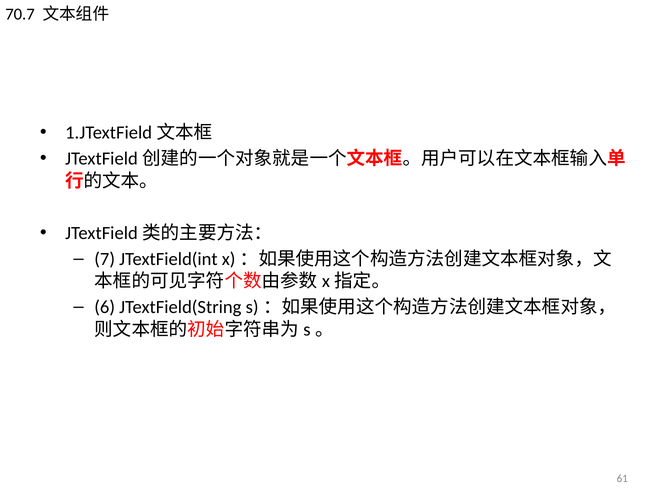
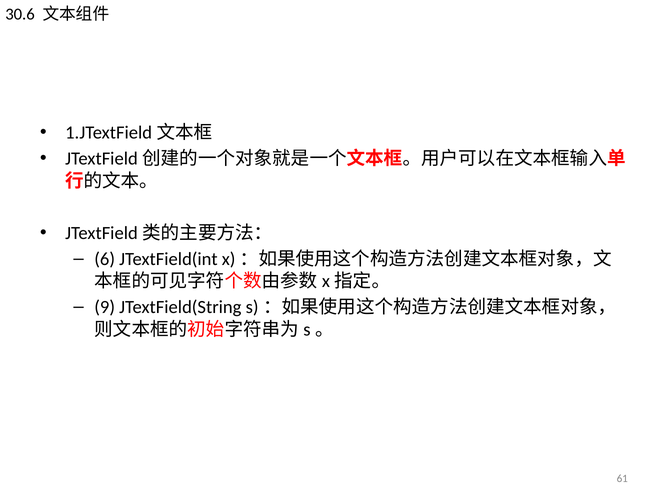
70.7: 70.7 -> 30.6 (20, 14)
7: 7 -> 6 (105, 259)
6: 6 -> 9 (105, 307)
